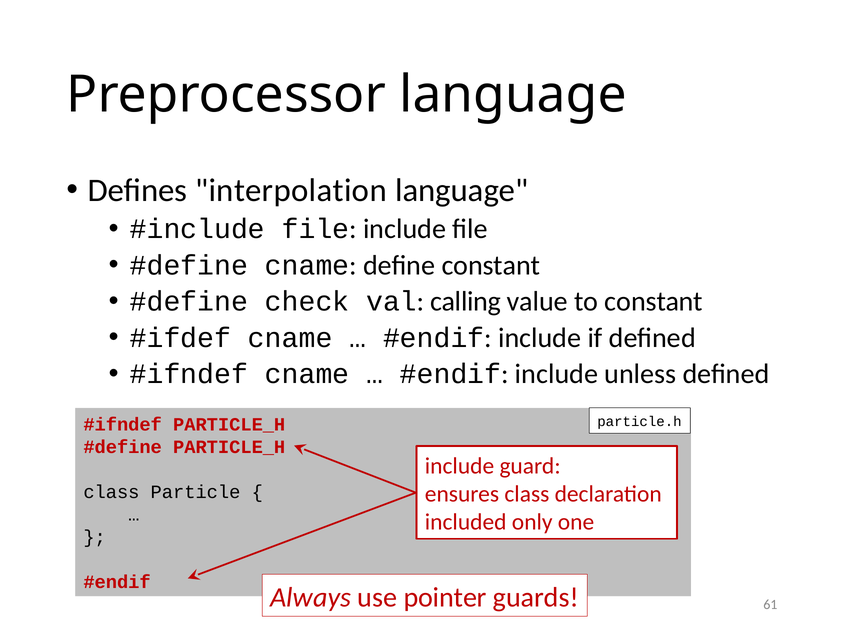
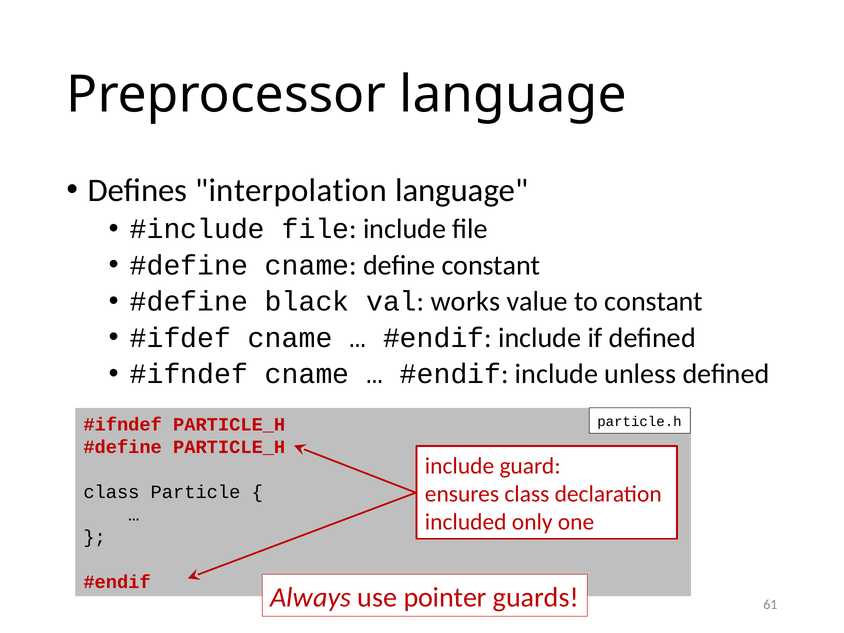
check: check -> black (307, 301)
calling: calling -> works (465, 301)
